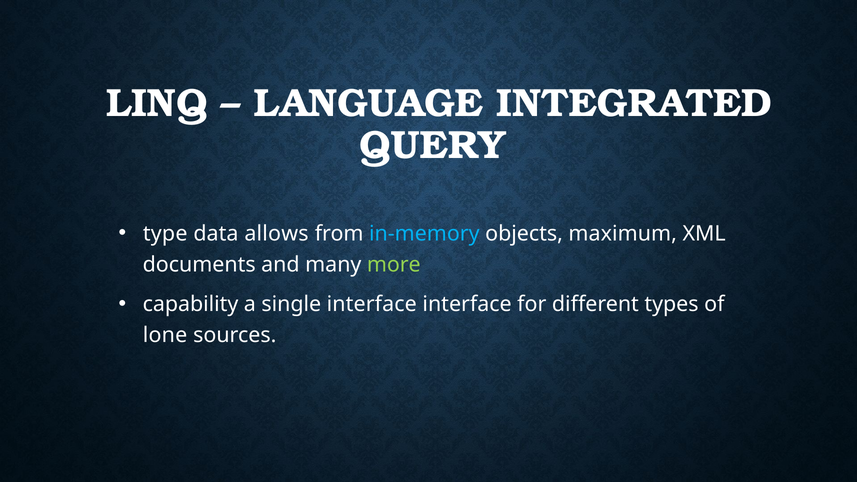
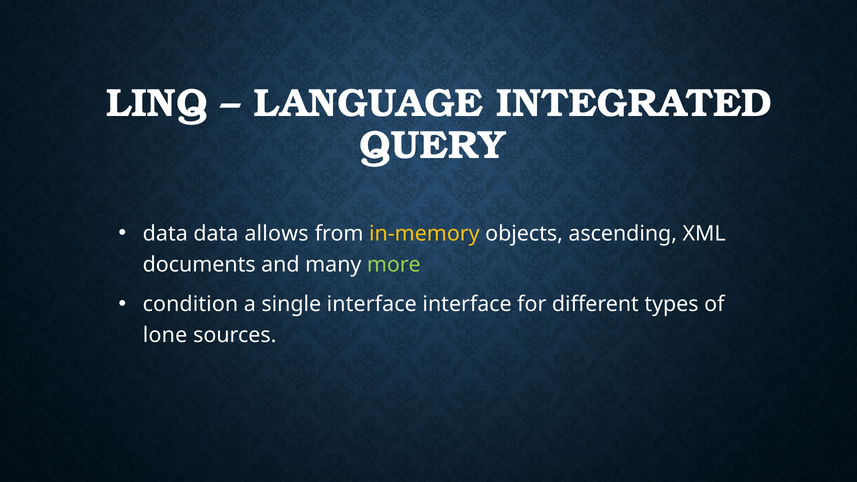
type: type -> data (165, 234)
in-memory colour: light blue -> yellow (424, 234)
maximum: maximum -> ascending (623, 234)
capability: capability -> condition (190, 304)
